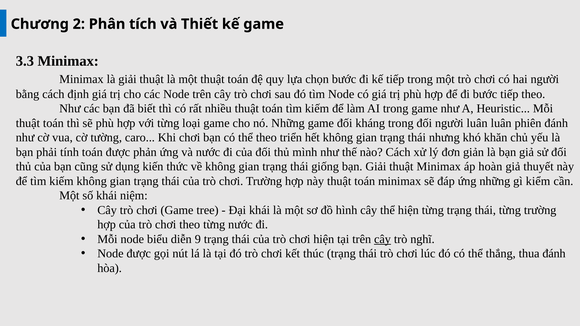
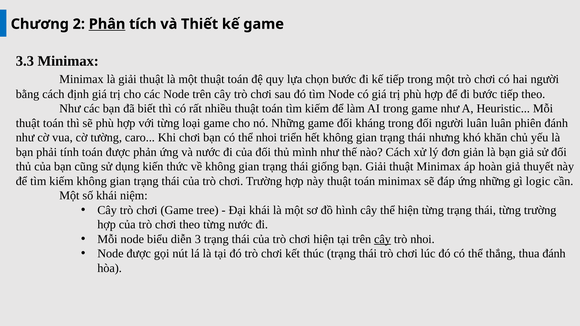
Phân underline: none -> present (107, 24)
thể theo: theo -> nhoi (266, 138)
kiểm: kiểm -> logic (538, 181)
9: 9 -> 3 (198, 239)
trò nghĩ: nghĩ -> nhoi (422, 239)
